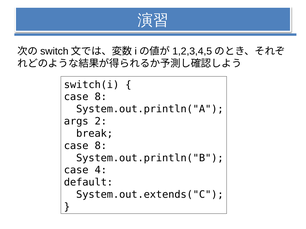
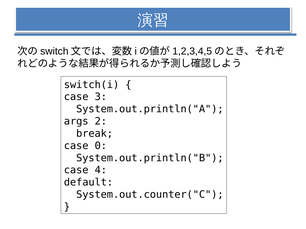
8: 8 -> 3 (101, 97)
8: 8 -> 0 (101, 146)
System.out.extends("C: System.out.extends("C -> System.out.counter("C (150, 195)
